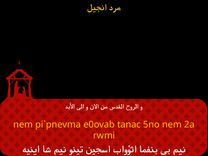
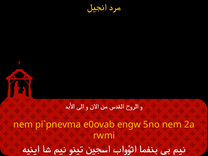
tanac: tanac -> engw (129, 124)
